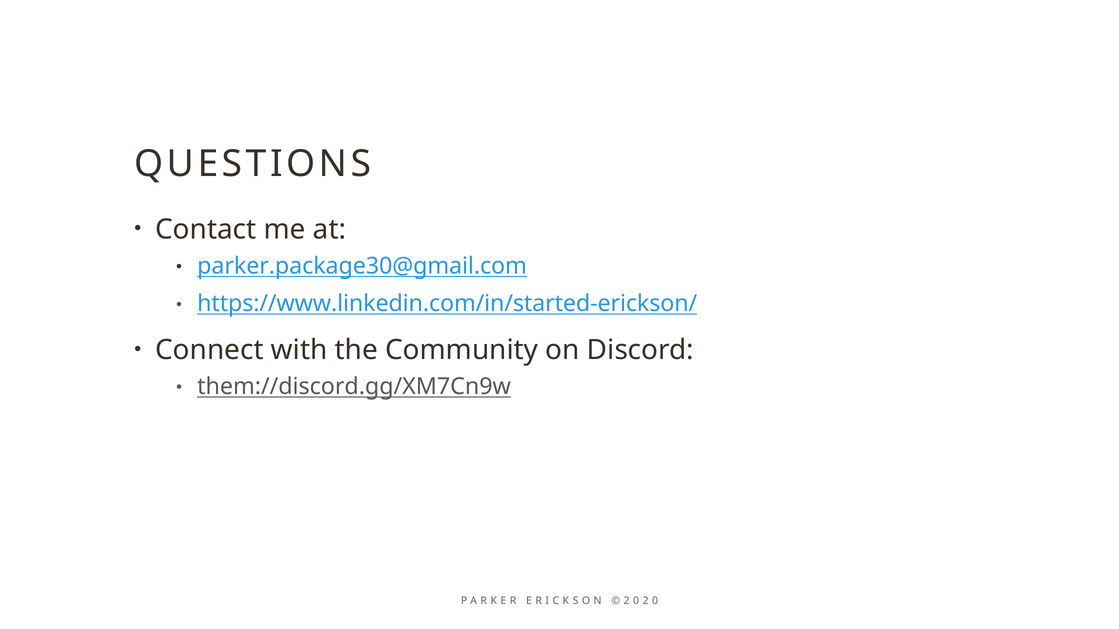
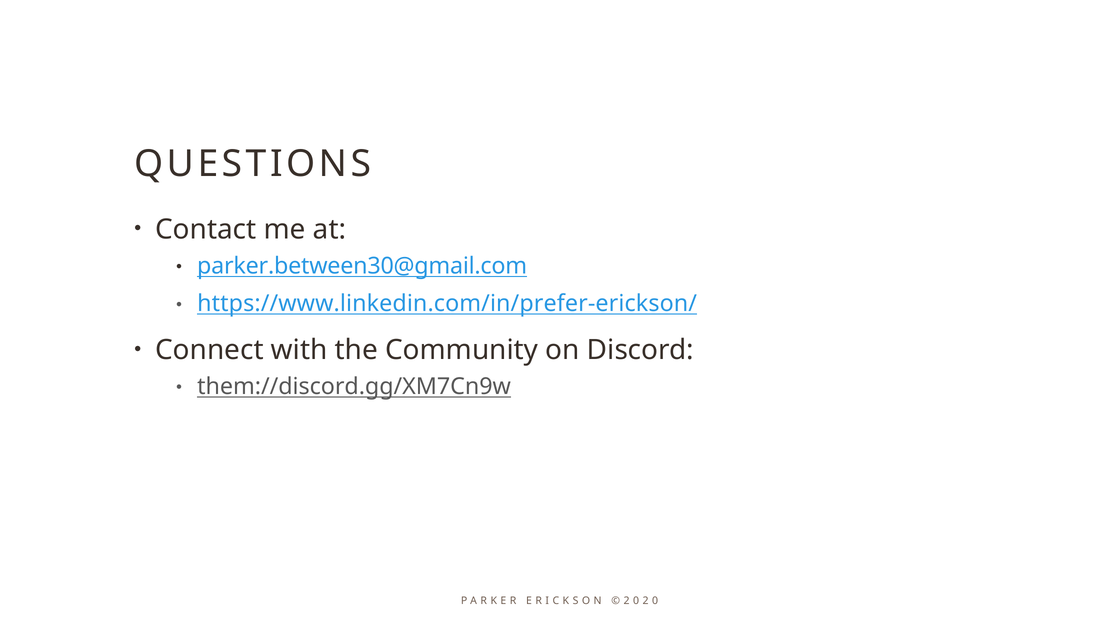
parker.package30@gmail.com: parker.package30@gmail.com -> parker.between30@gmail.com (362, 266)
https://www.linkedin.com/in/started-erickson/: https://www.linkedin.com/in/started-erickson/ -> https://www.linkedin.com/in/prefer-erickson/ (447, 304)
